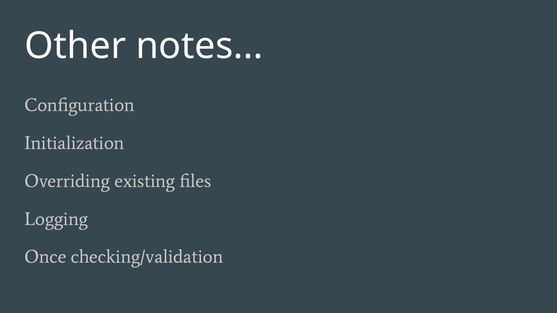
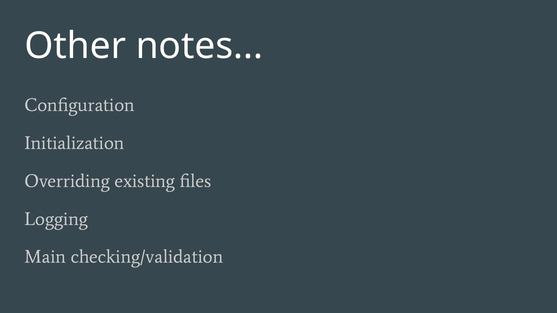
Once: Once -> Main (45, 257)
